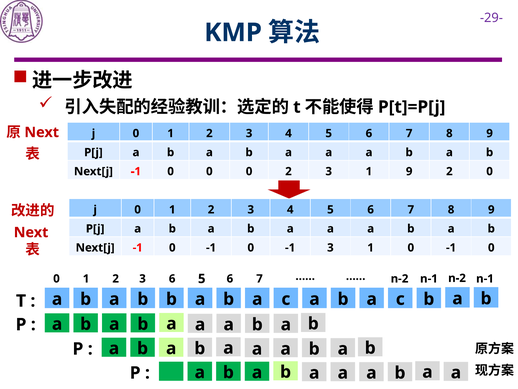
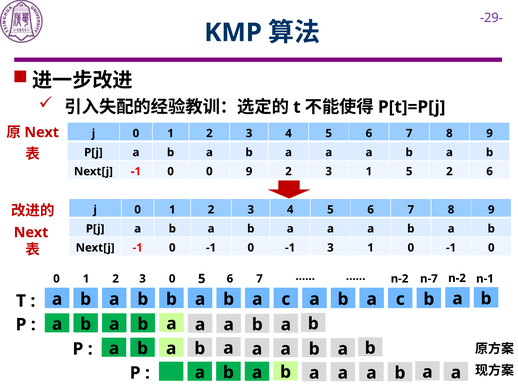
0 0 0: 0 -> 9 (249, 171)
1 9: 9 -> 5 (409, 171)
2 0: 0 -> 6 (490, 171)
3 6: 6 -> 0 (172, 278)
n-1: n-1 -> n-7 (429, 278)
